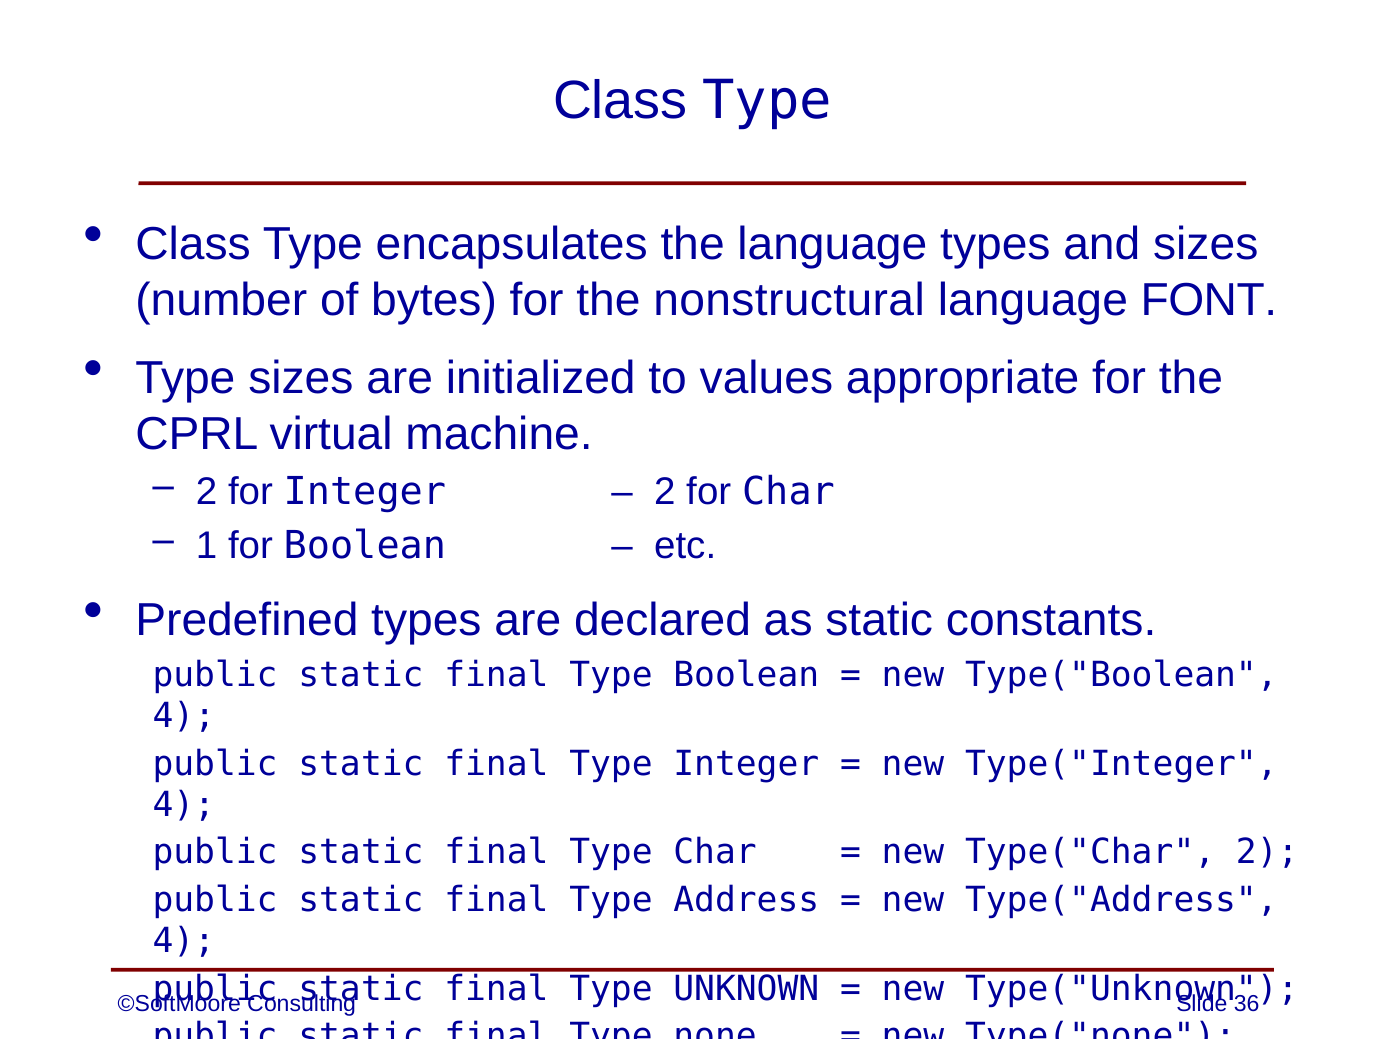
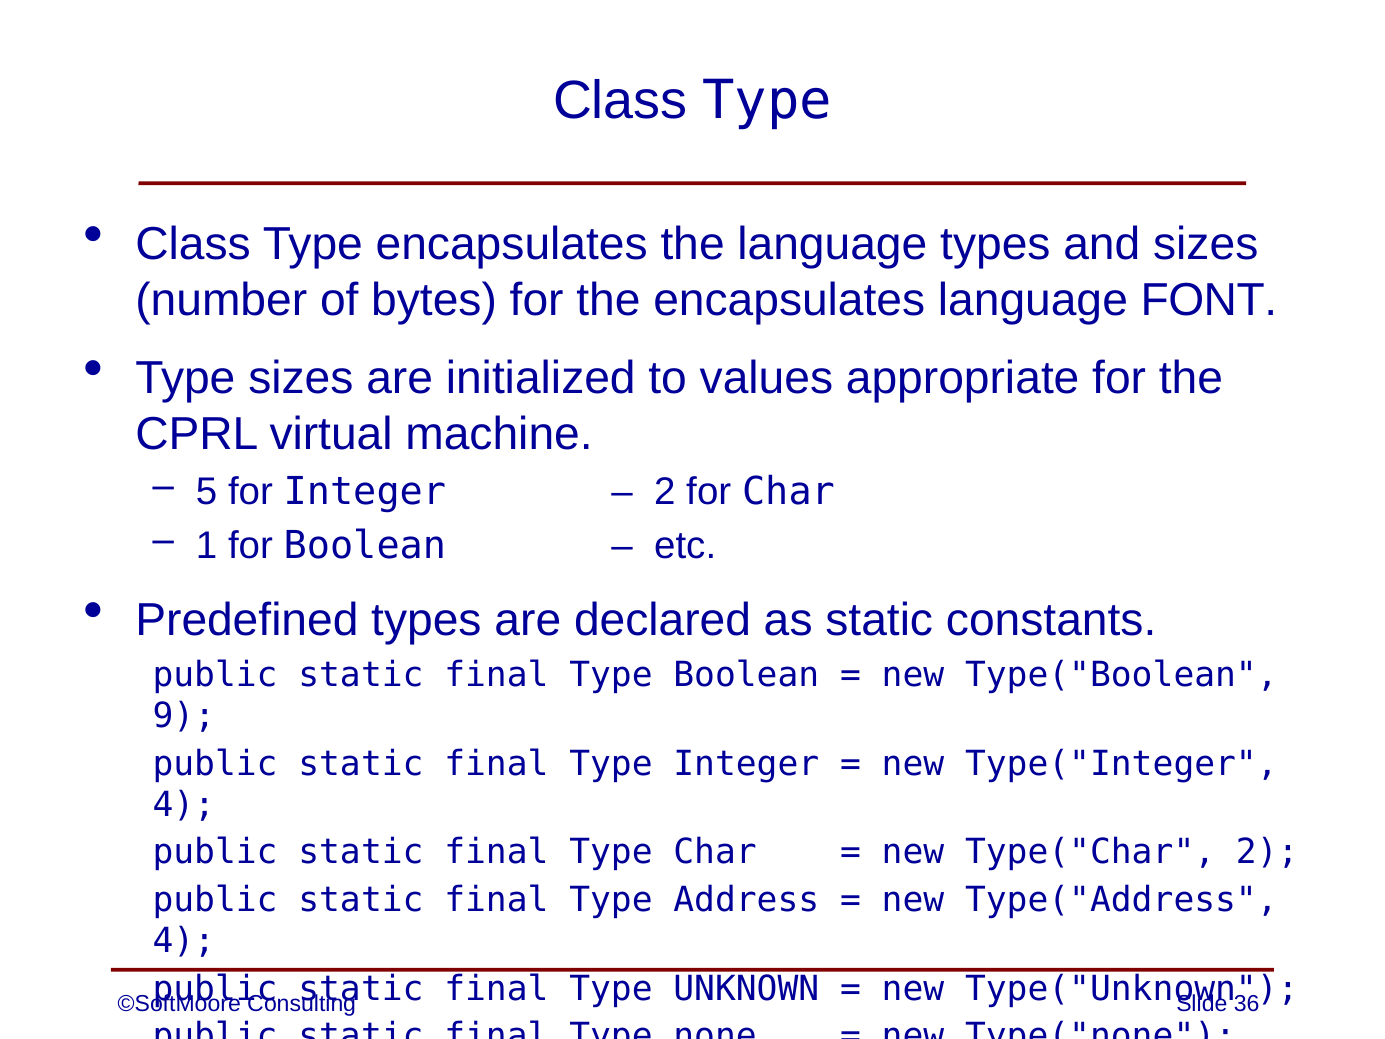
the nonstructural: nonstructural -> encapsulates (789, 300)
2: 2 -> 5 (207, 492)
4: 4 -> 9 (184, 716)
